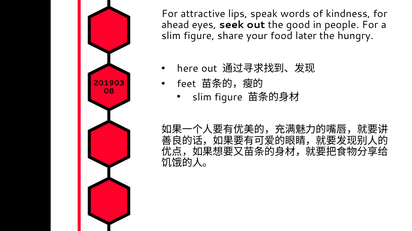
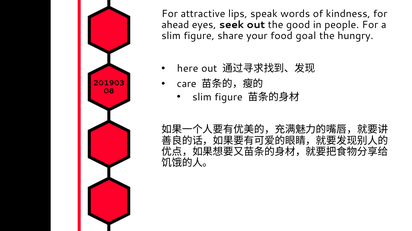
later: later -> goal (306, 36)
feet: feet -> care (187, 84)
